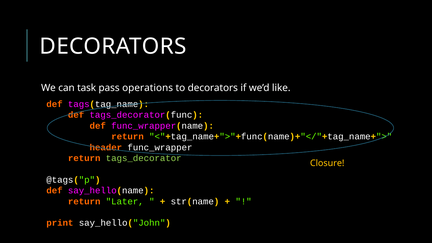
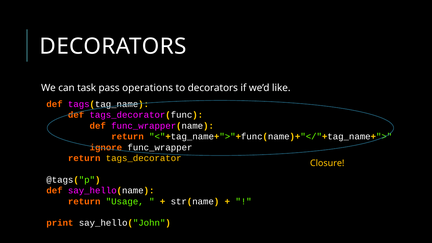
header: header -> ignore (106, 147)
tags_decorator colour: light green -> yellow (144, 158)
Later: Later -> Usage (125, 201)
